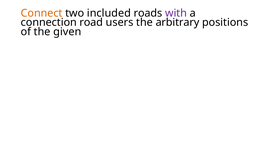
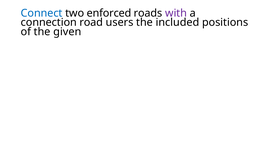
Connect colour: orange -> blue (42, 13)
included: included -> enforced (109, 13)
arbitrary: arbitrary -> included (177, 22)
